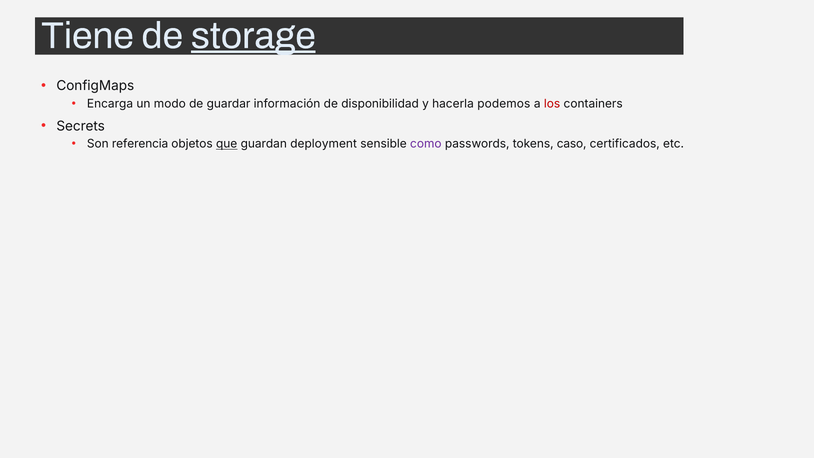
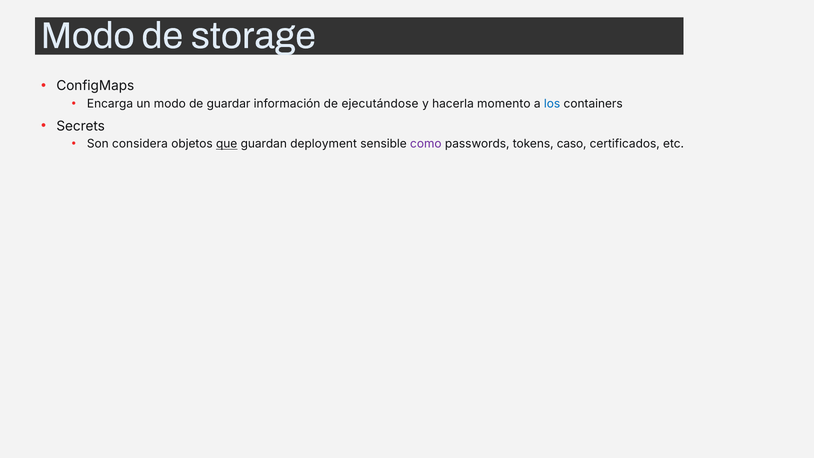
Tiene: Tiene -> Modo (88, 36)
storage underline: present -> none (253, 36)
disponibilidad: disponibilidad -> ejecutándose (380, 104)
podemos: podemos -> momento (504, 104)
los colour: red -> blue (552, 104)
referencia: referencia -> considera (140, 144)
